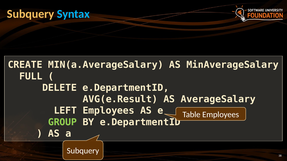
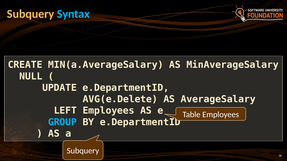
FULL: FULL -> NULL (31, 76)
DELETE: DELETE -> UPDATE (60, 88)
AVG(e.Result: AVG(e.Result -> AVG(e.Delete (120, 99)
GROUP colour: light green -> light blue (62, 122)
